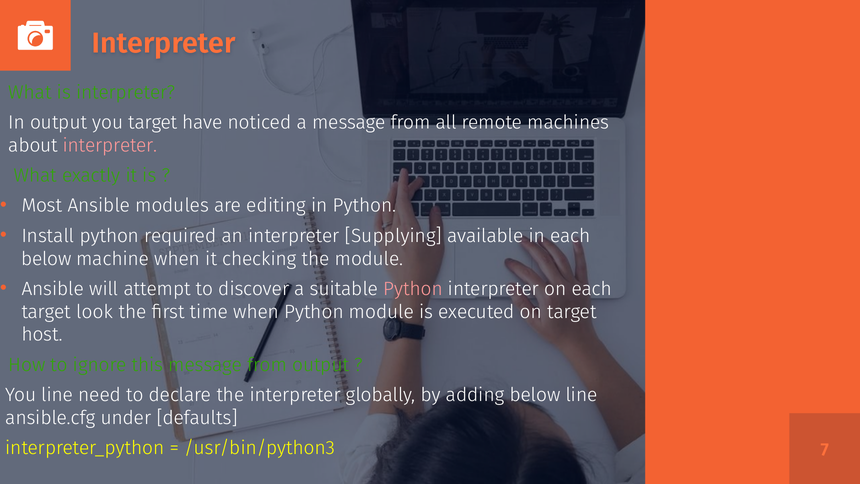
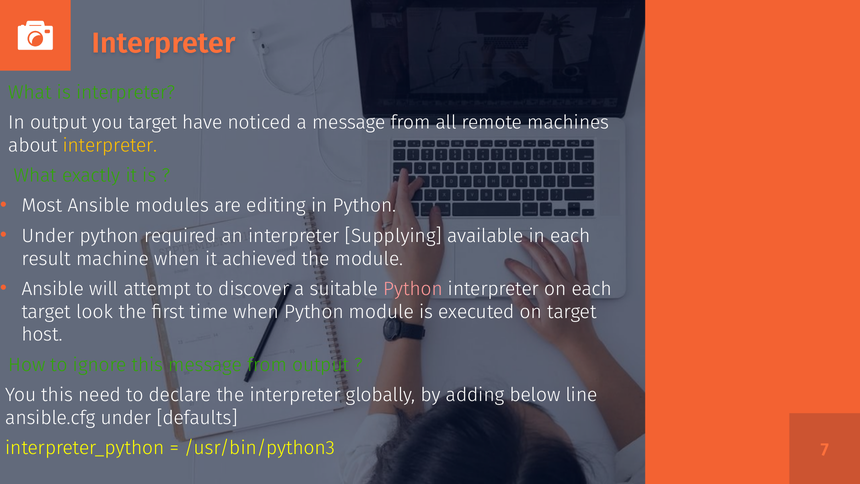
interpreter colour: pink -> yellow (110, 145)
Install: Install -> Under (48, 236)
below: below -> result (46, 259)
checking: checking -> achieved (259, 259)
You line: line -> this (57, 395)
